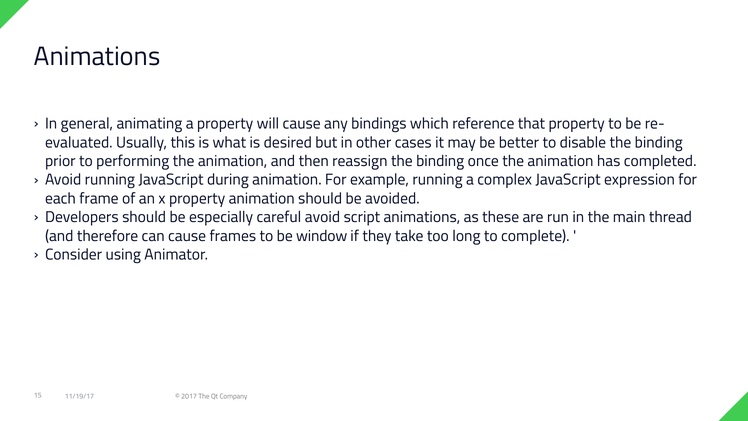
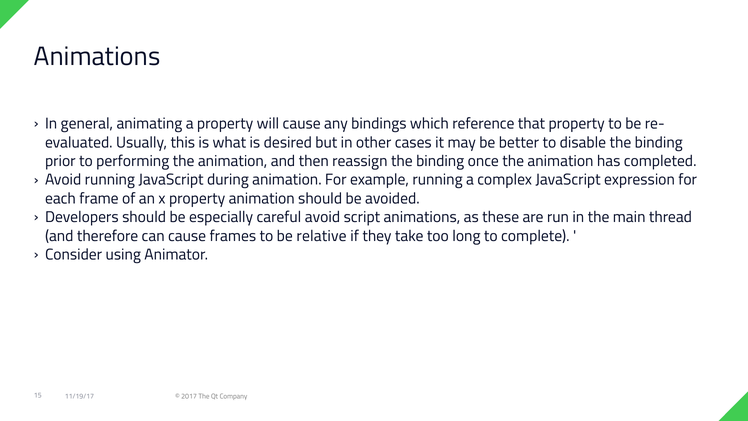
window: window -> relative (322, 236)
